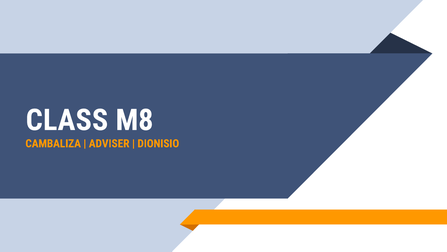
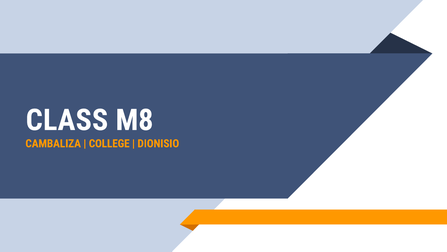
ADVISER: ADVISER -> COLLEGE (109, 143)
